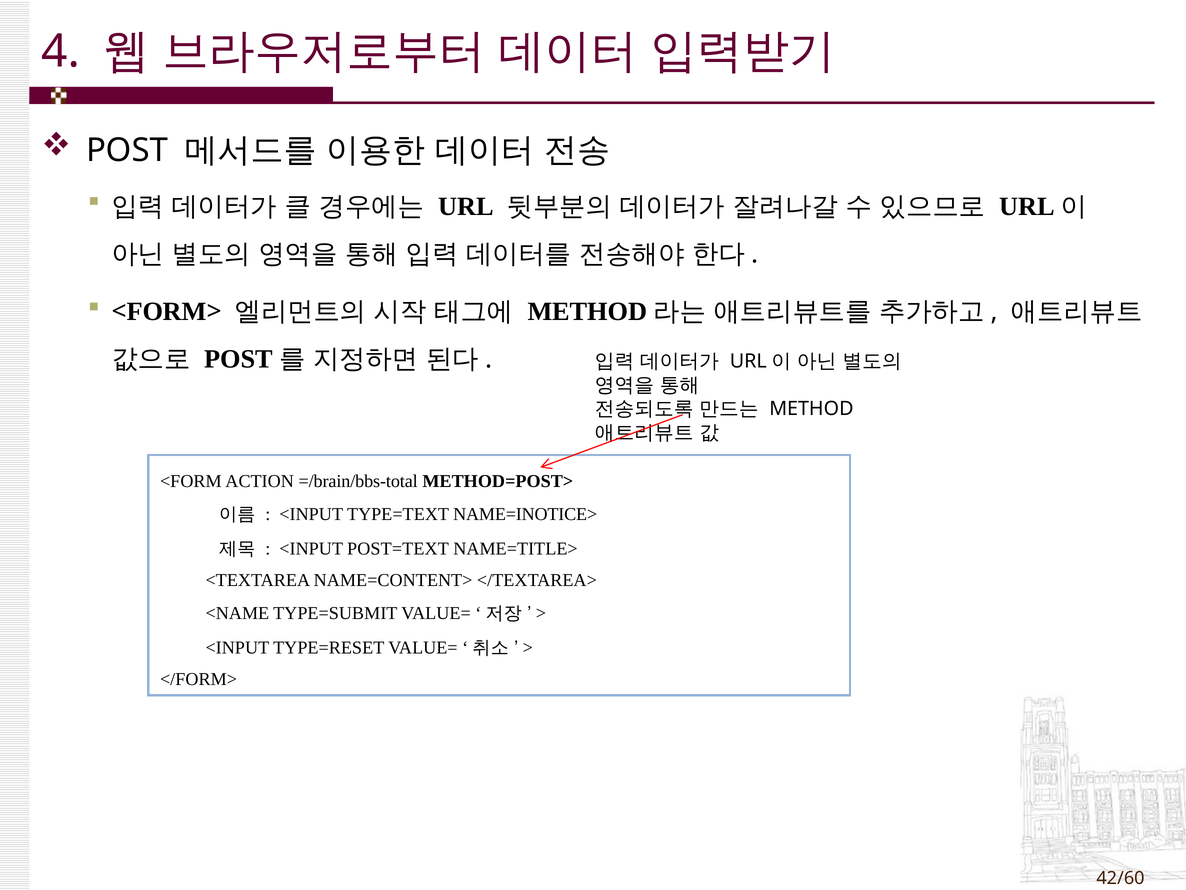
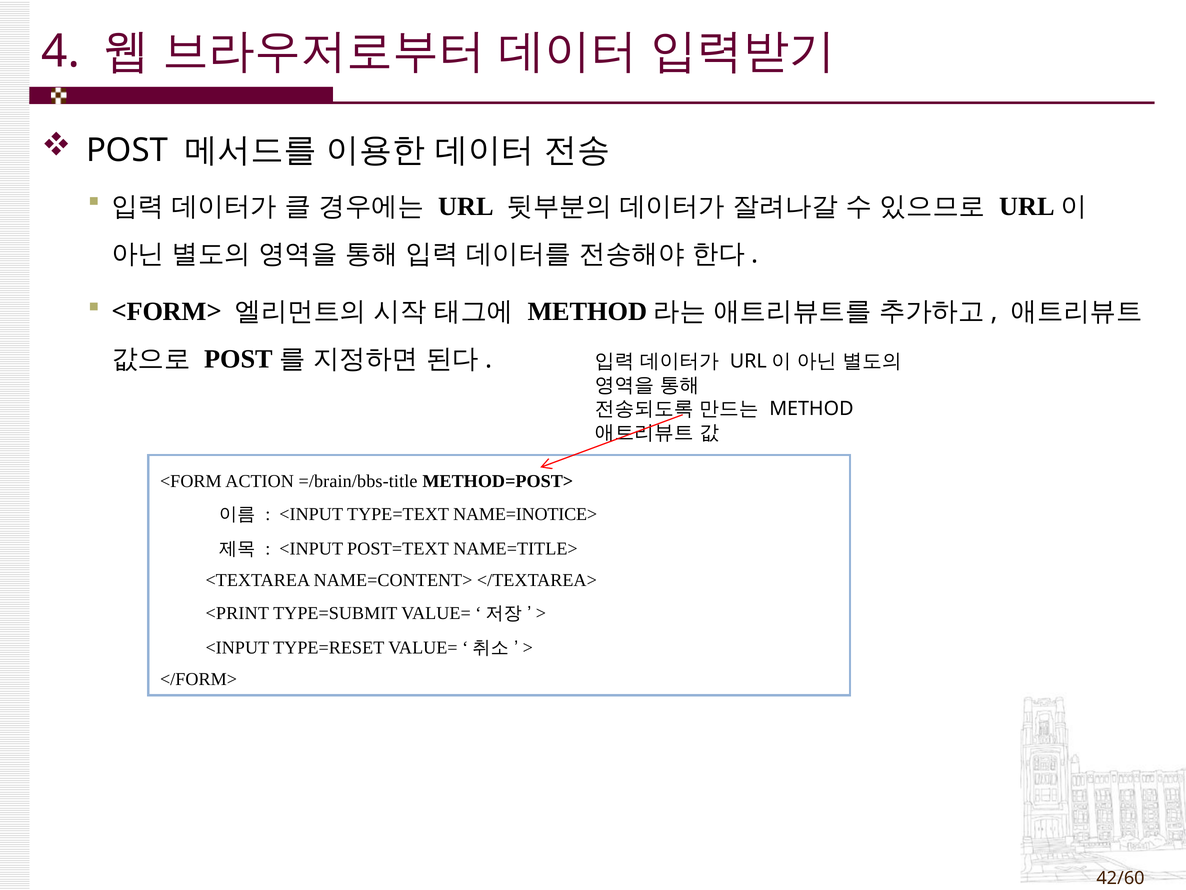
=/brain/bbs-total: =/brain/bbs-total -> =/brain/bbs-title (358, 481)
<NAME: <NAME -> <PRINT (237, 613)
